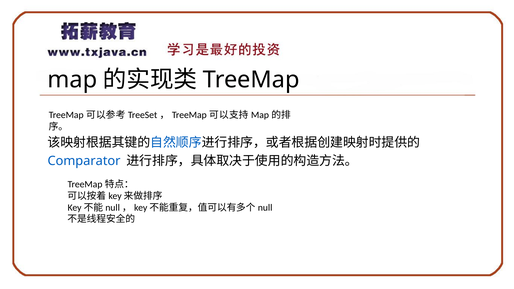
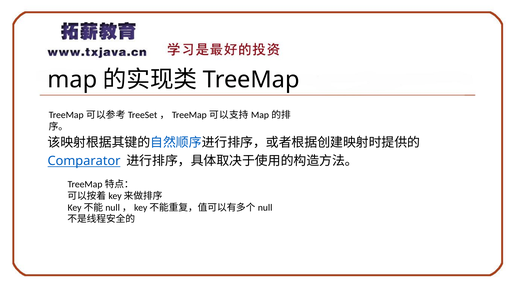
Comparator underline: none -> present (84, 161)
